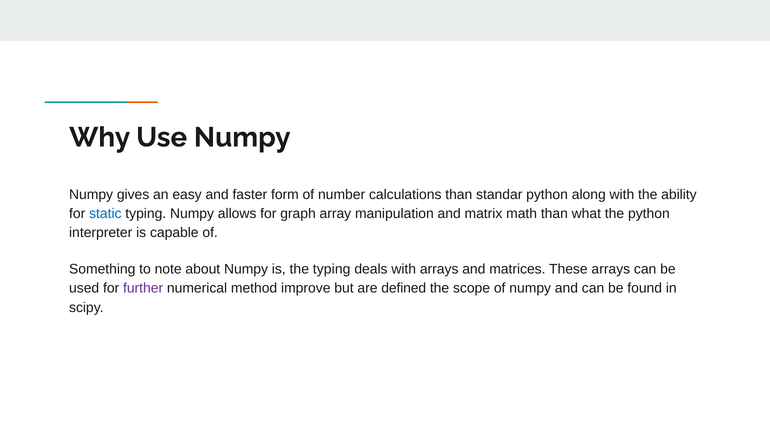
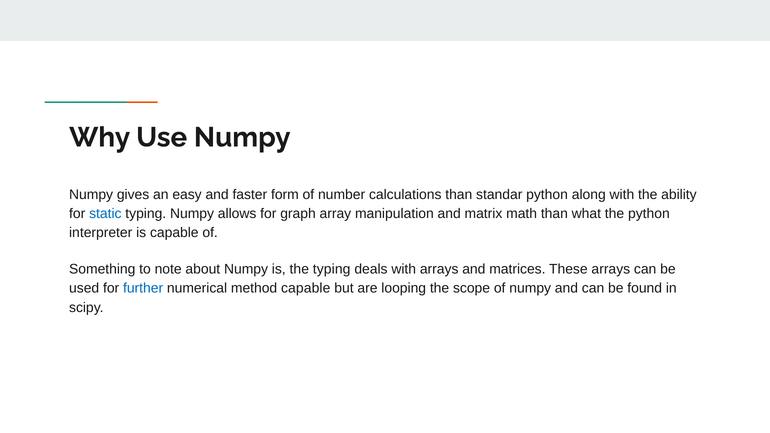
further colour: purple -> blue (143, 288)
method improve: improve -> capable (306, 288)
defined: defined -> looping (404, 288)
